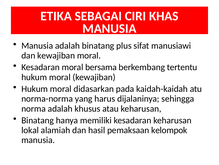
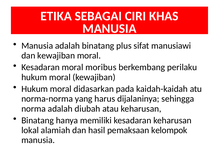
bersama: bersama -> moribus (101, 67)
tertentu: tertentu -> perilaku (182, 67)
khusus: khusus -> diubah (87, 108)
